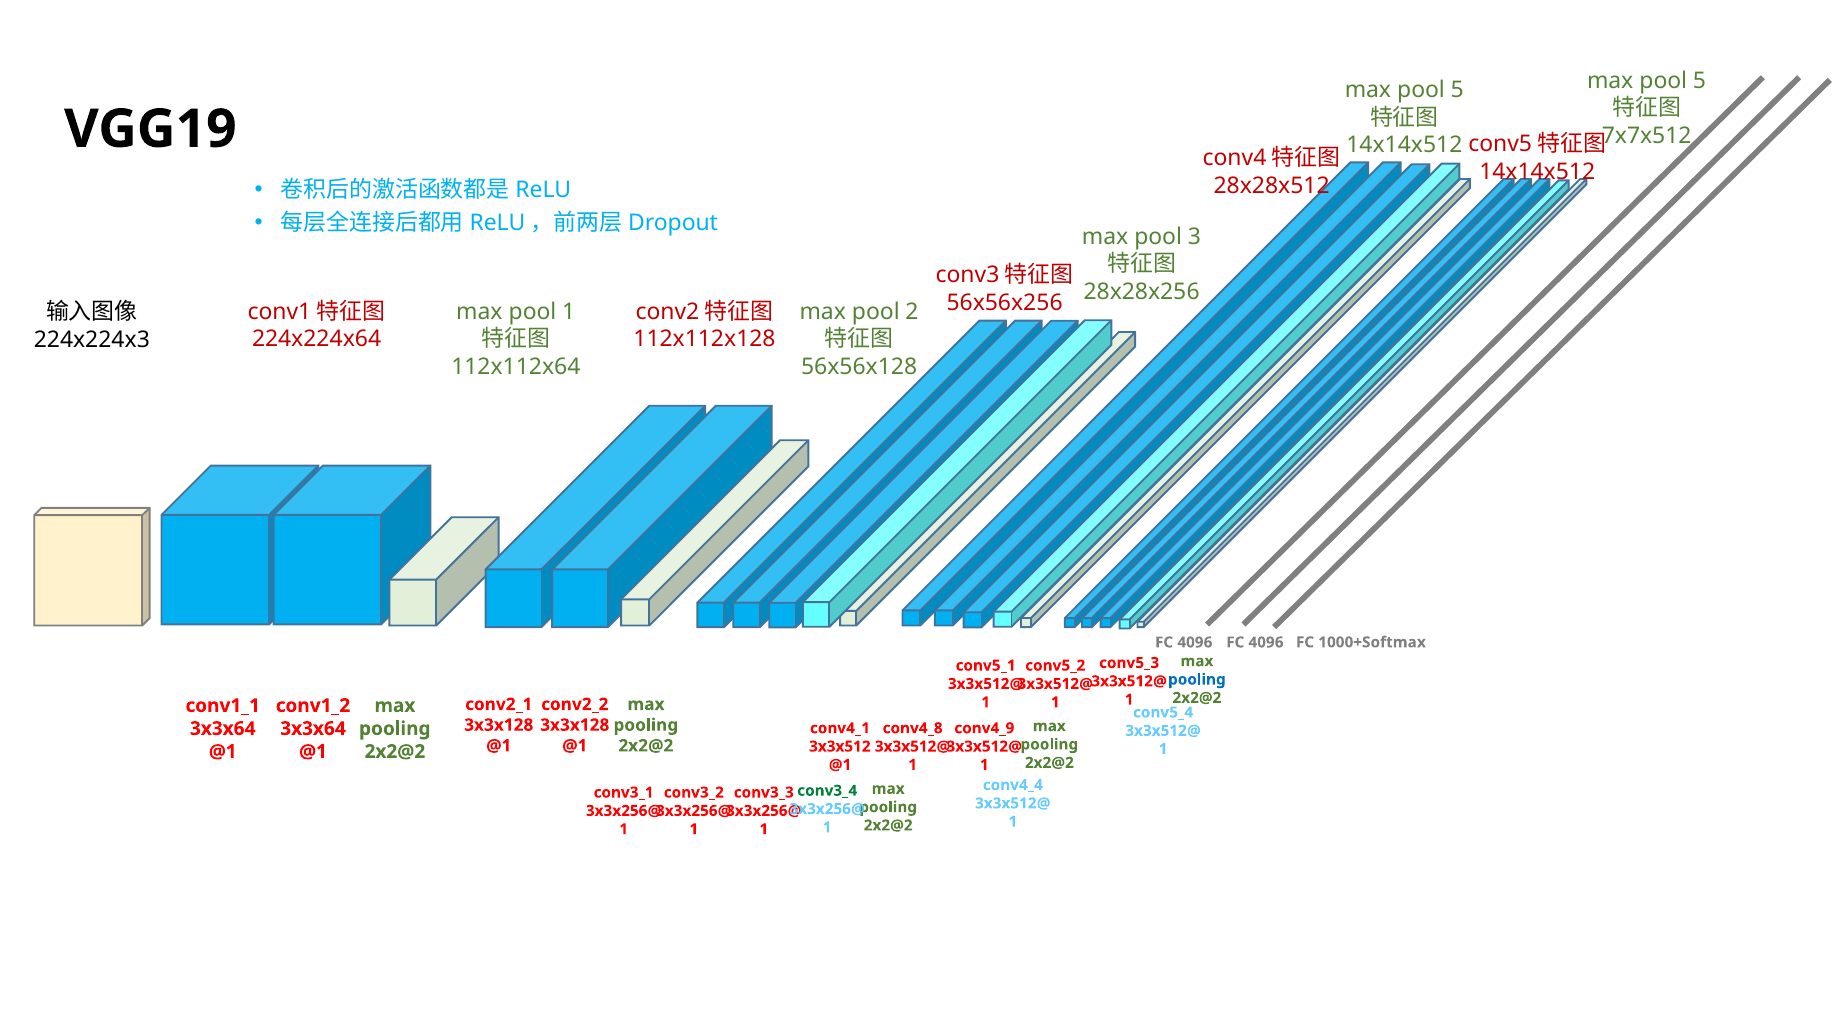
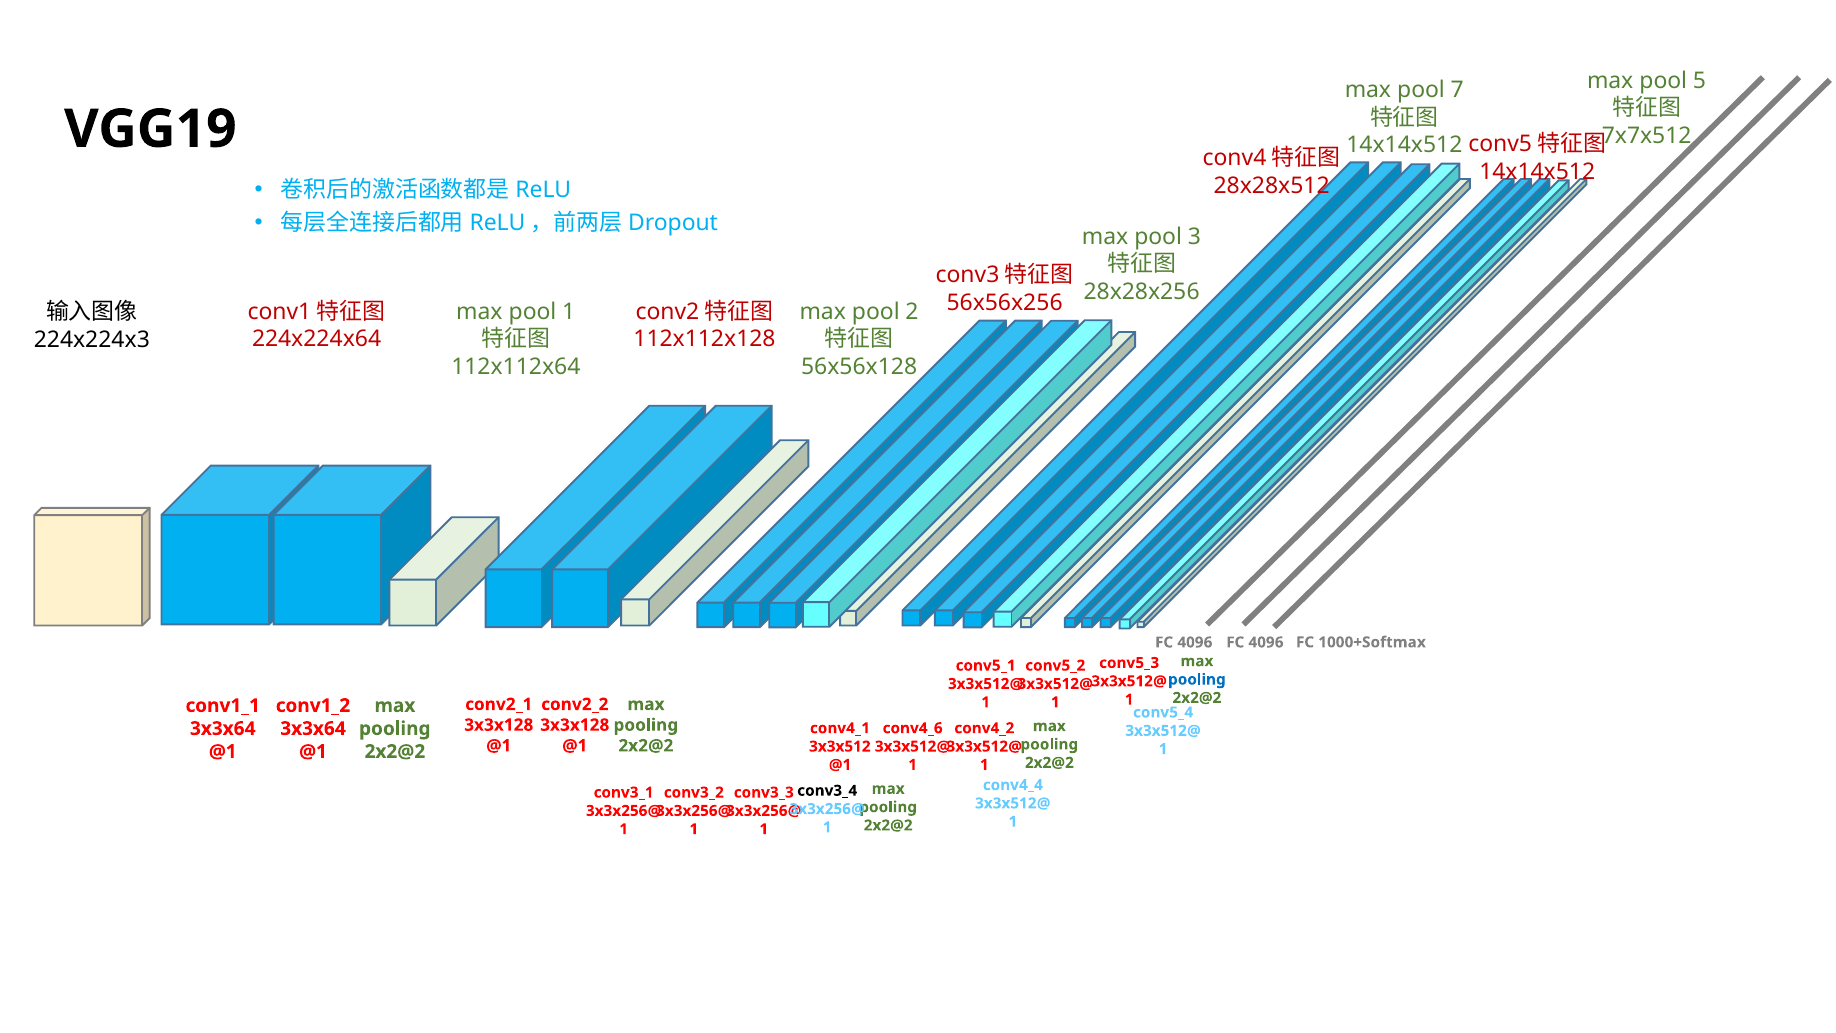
5: 5 -> 7 (1457, 90)
conv4_8: conv4_8 -> conv4_6 (913, 728)
conv4_9: conv4_9 -> conv4_2 (984, 728)
conv3_4 colour: green -> black (827, 790)
